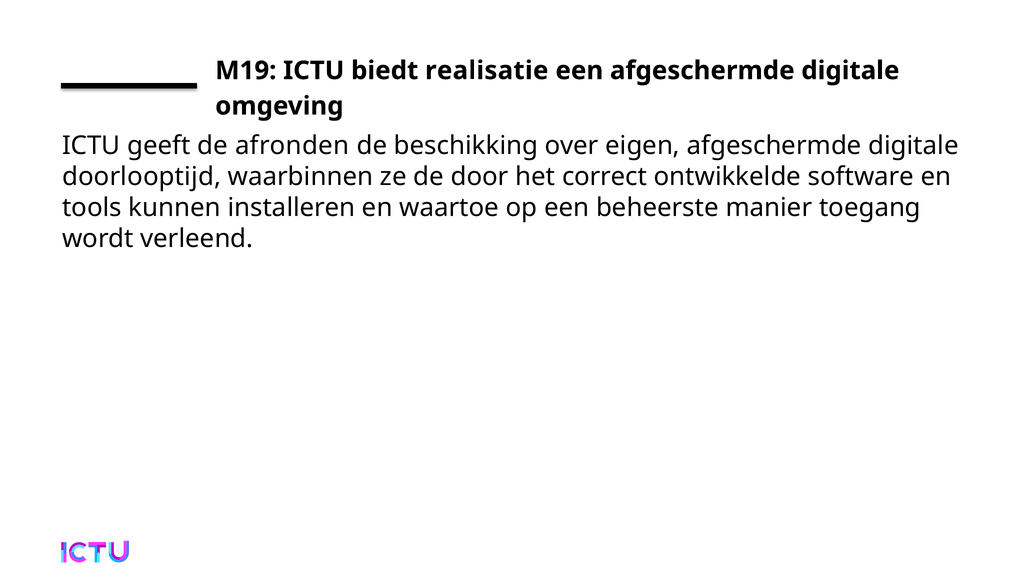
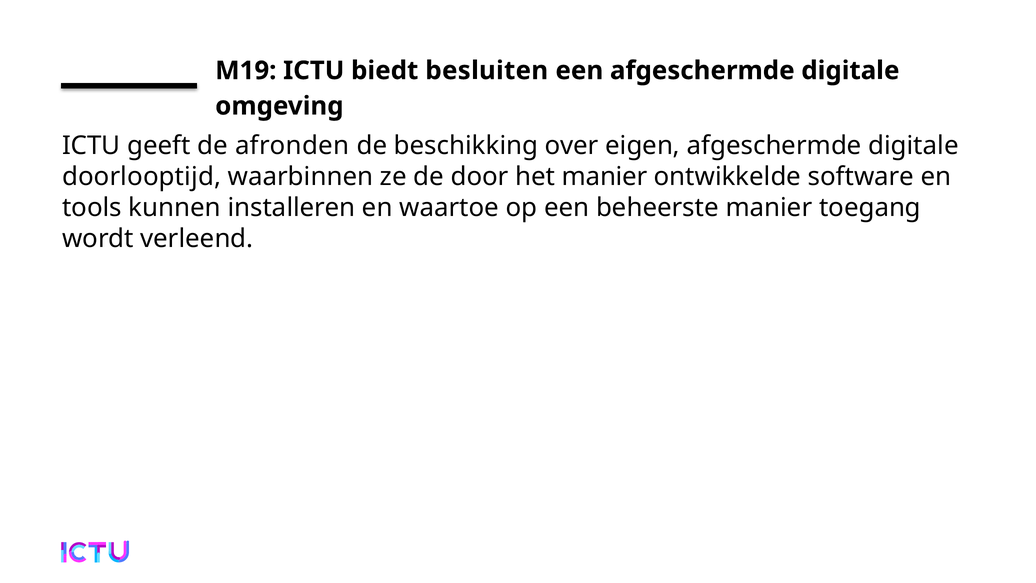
realisatie: realisatie -> besluiten (487, 71)
het correct: correct -> manier (605, 177)
